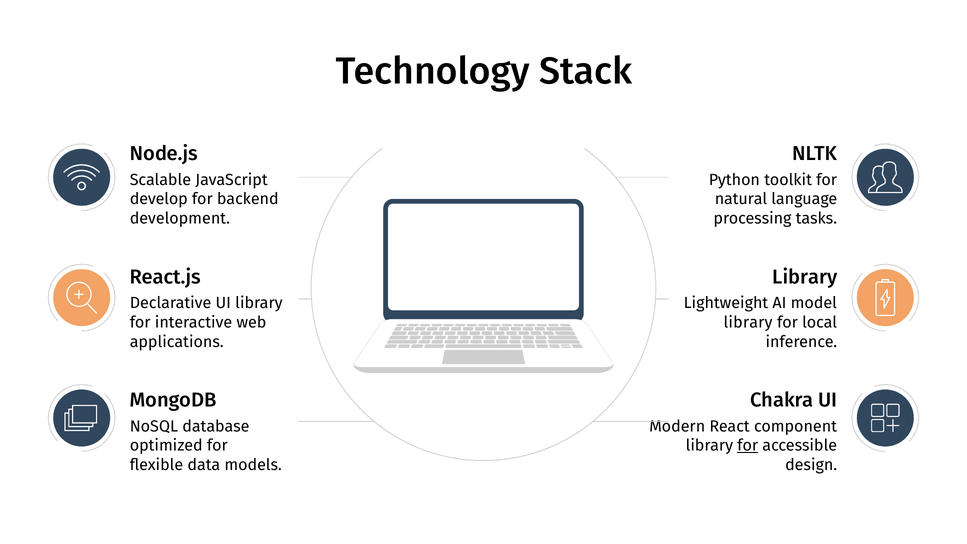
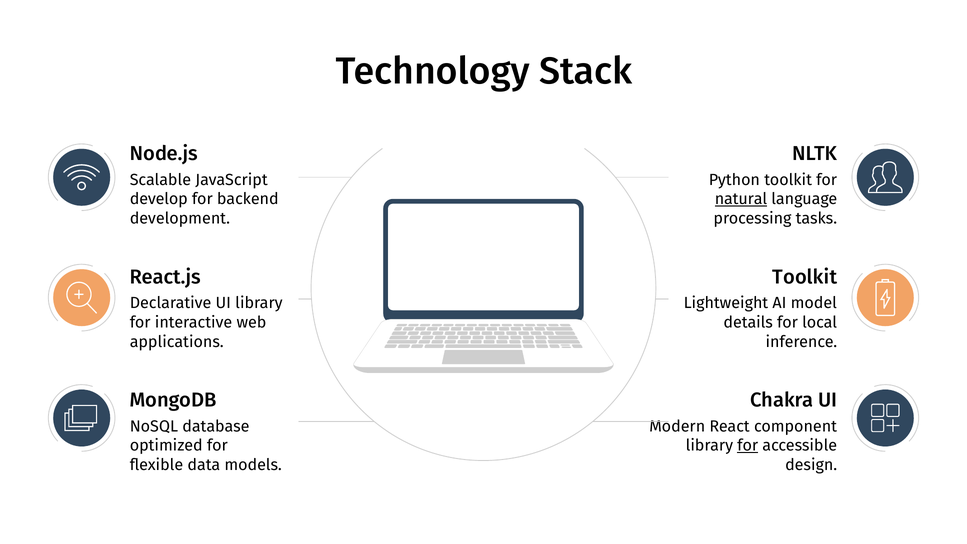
natural underline: none -> present (741, 199)
Library: Library -> Toolkit (805, 277)
library: library -> details (748, 322)
